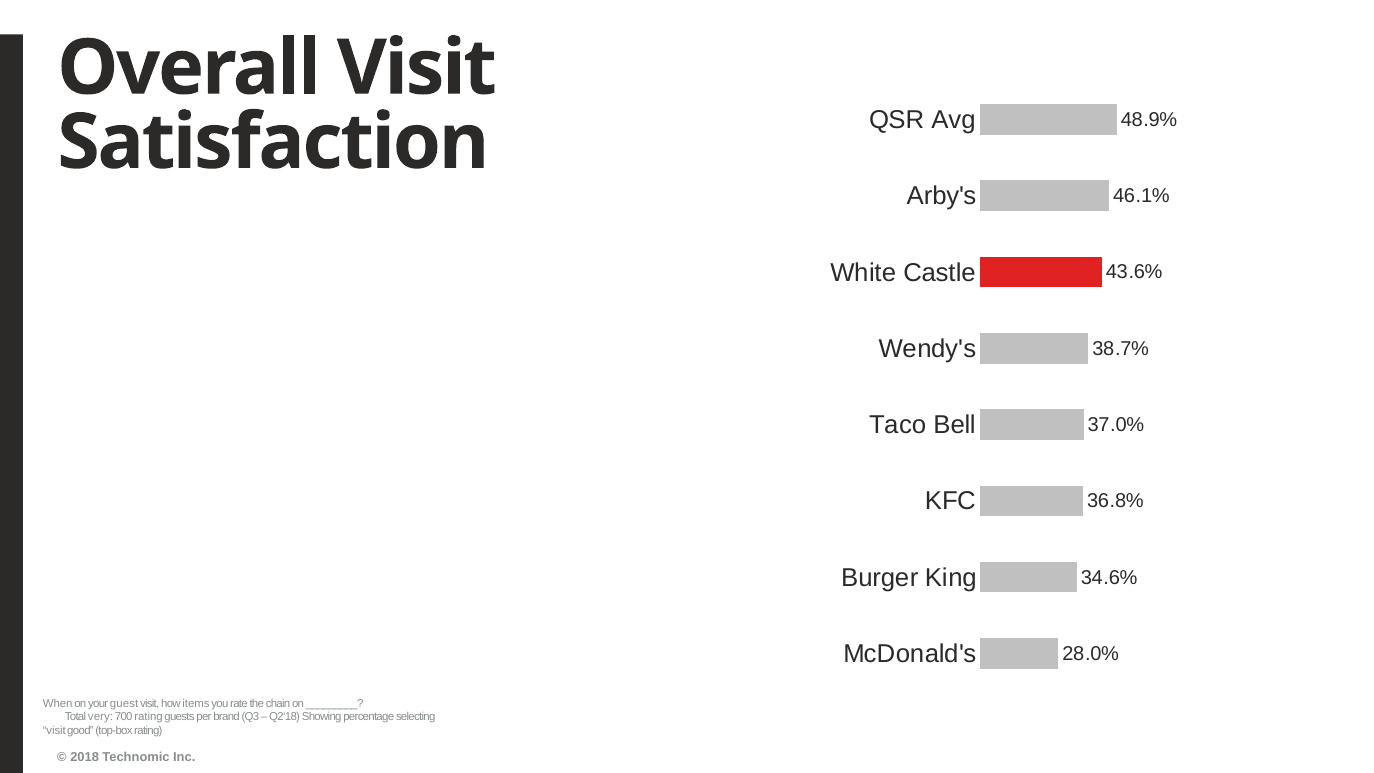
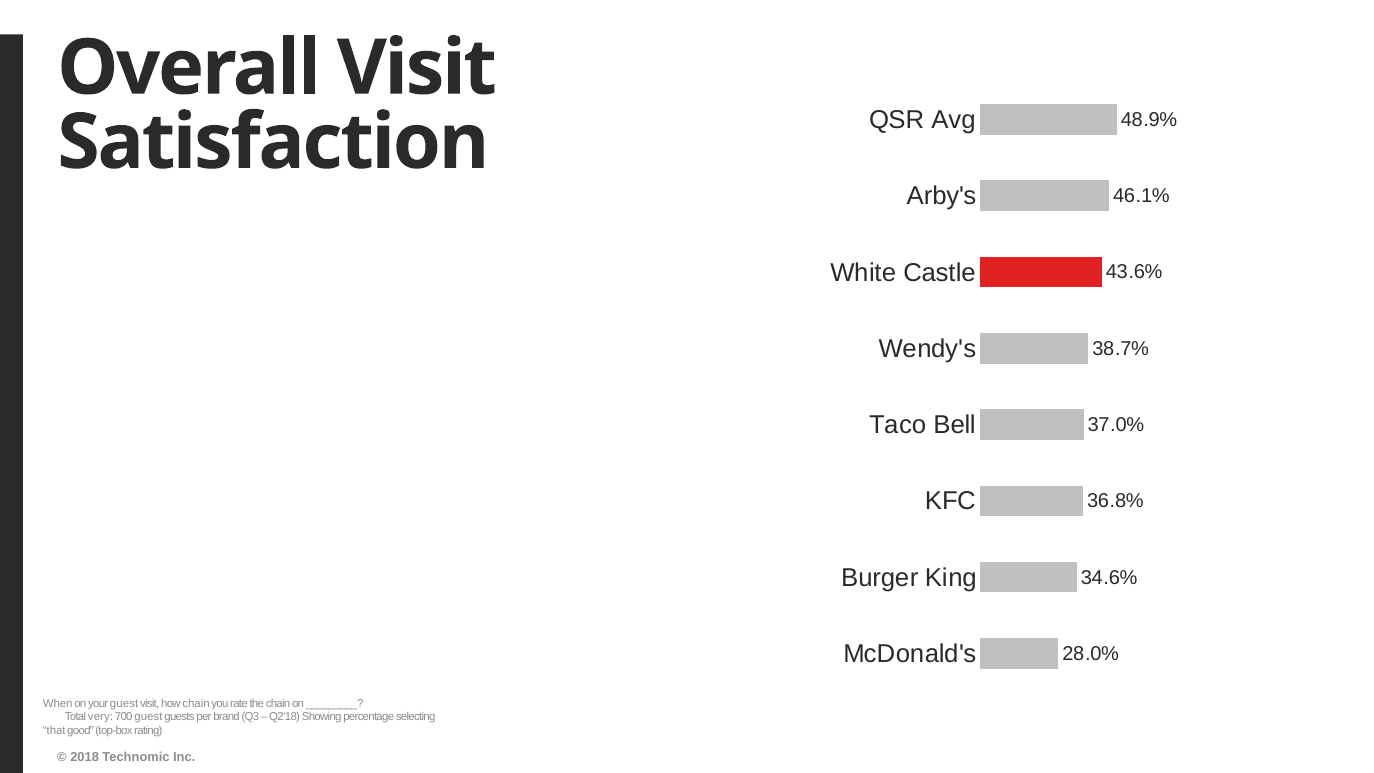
how items: items -> chain (196, 703)
700 rating: rating -> guest (148, 717)
visit: visit -> that (54, 731)
